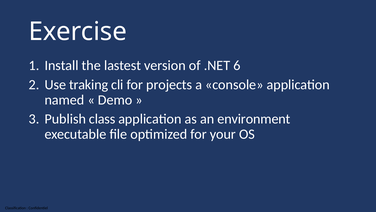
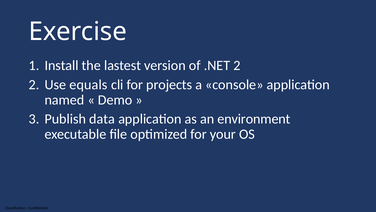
.NET 6: 6 -> 2 (237, 65)
traking: traking -> equals (88, 84)
class: class -> data (102, 119)
